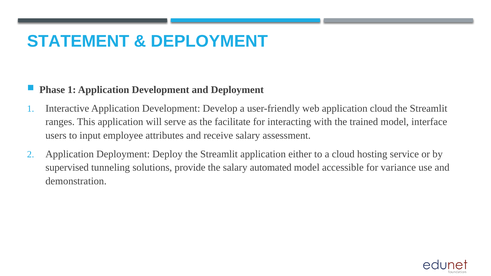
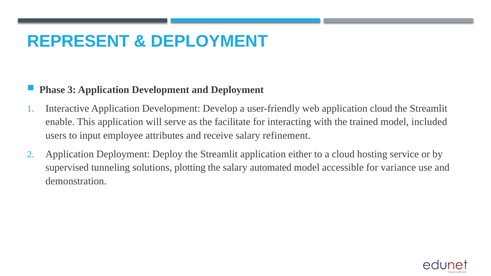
STATEMENT: STATEMENT -> REPRESENT (78, 41)
Phase 1: 1 -> 3 (72, 90)
ranges: ranges -> enable (60, 122)
interface: interface -> included (429, 122)
assessment: assessment -> refinement (287, 135)
provide: provide -> plotting (190, 168)
